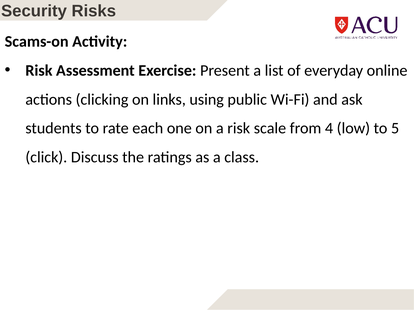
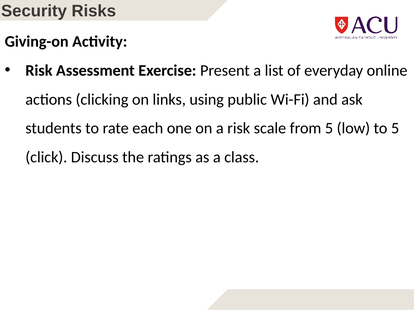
Scams-on: Scams-on -> Giving-on (37, 42)
from 4: 4 -> 5 (329, 129)
